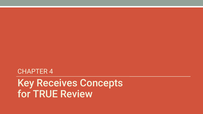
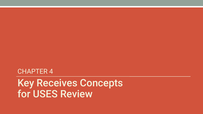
TRUE: TRUE -> USES (45, 94)
